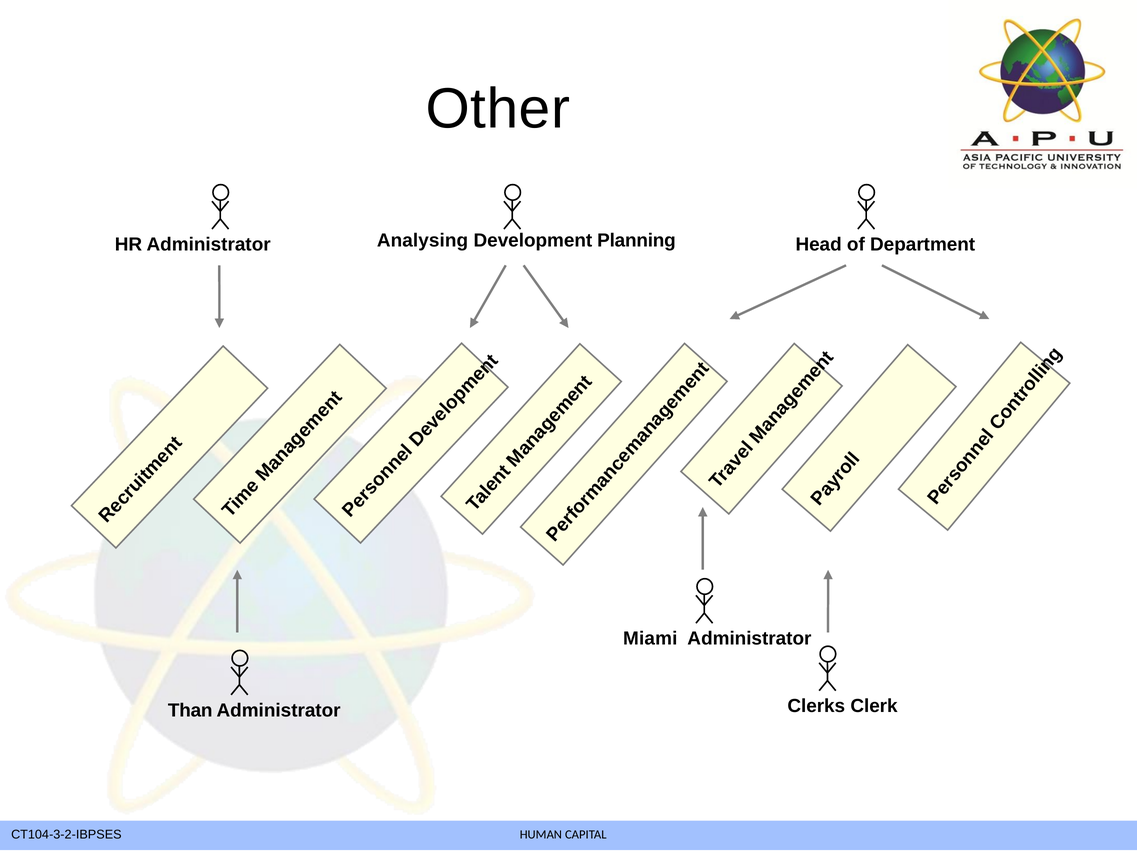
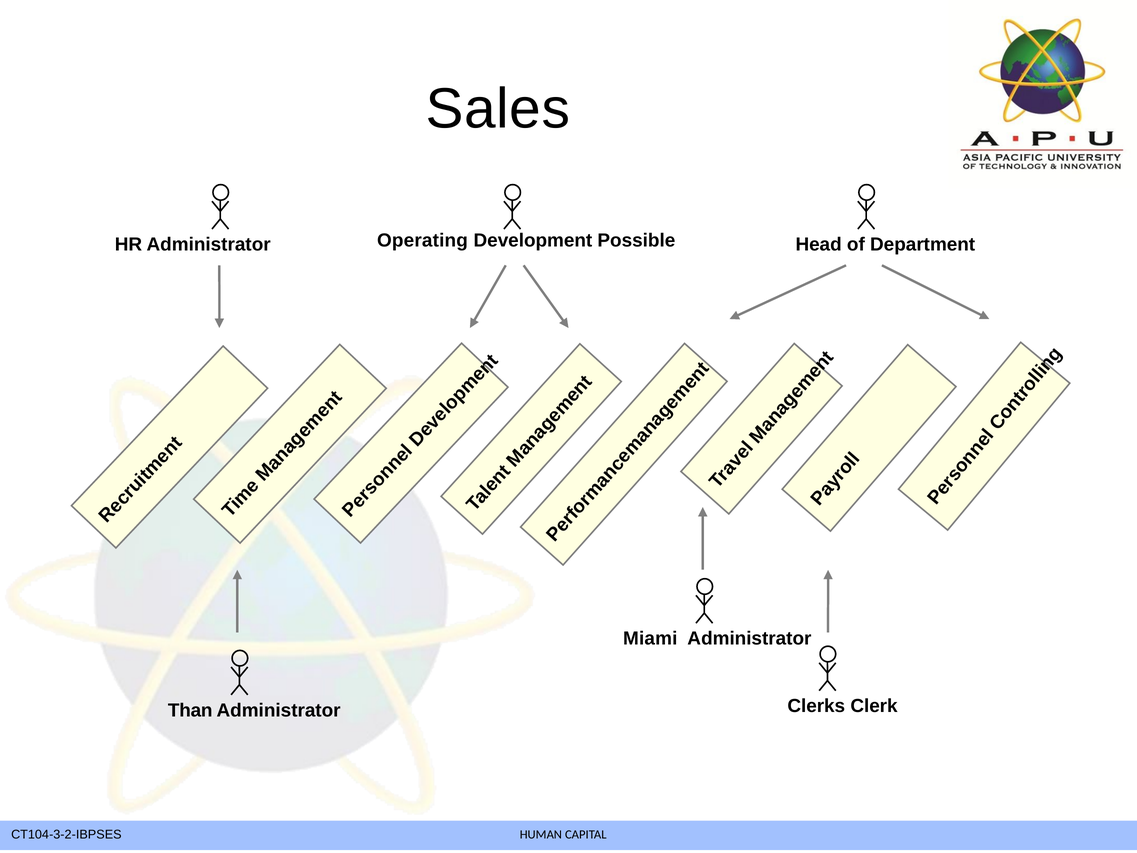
Other: Other -> Sales (498, 109)
Analysing: Analysing -> Operating (422, 240)
Planning: Planning -> Possible (636, 240)
